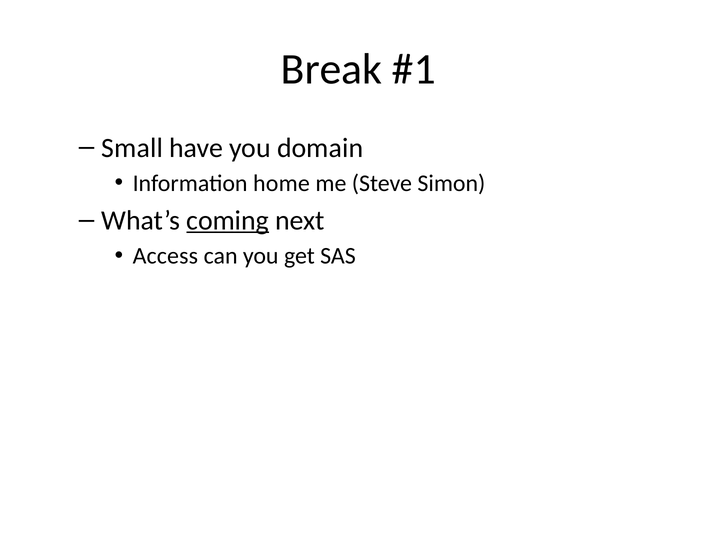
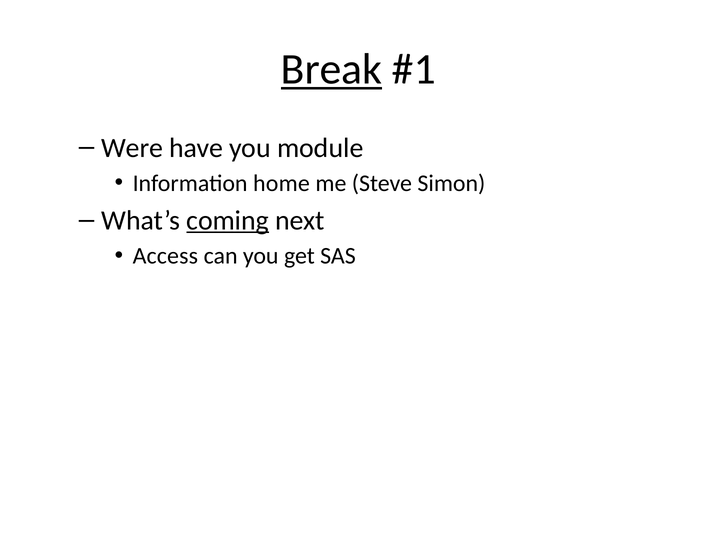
Break underline: none -> present (332, 69)
Small: Small -> Were (132, 148)
domain: domain -> module (320, 148)
